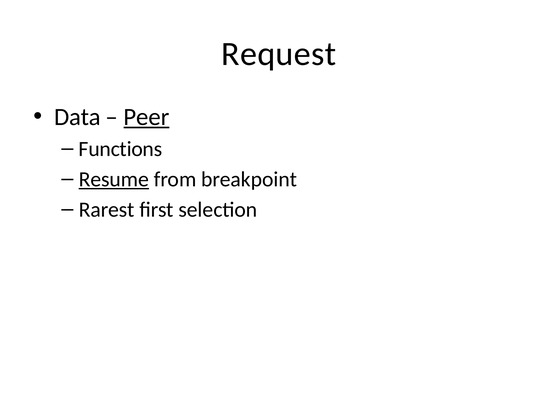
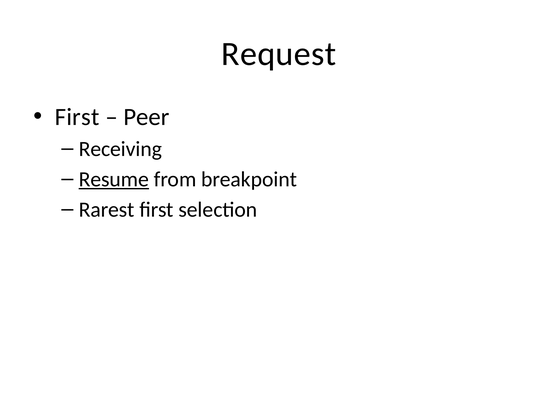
Data: Data -> First (77, 117)
Peer underline: present -> none (146, 117)
Functions: Functions -> Receiving (120, 149)
